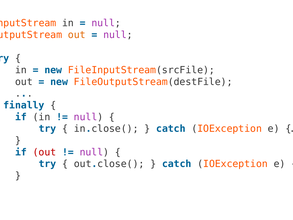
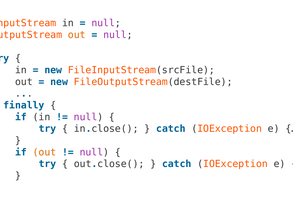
out colour: red -> orange (44, 152)
